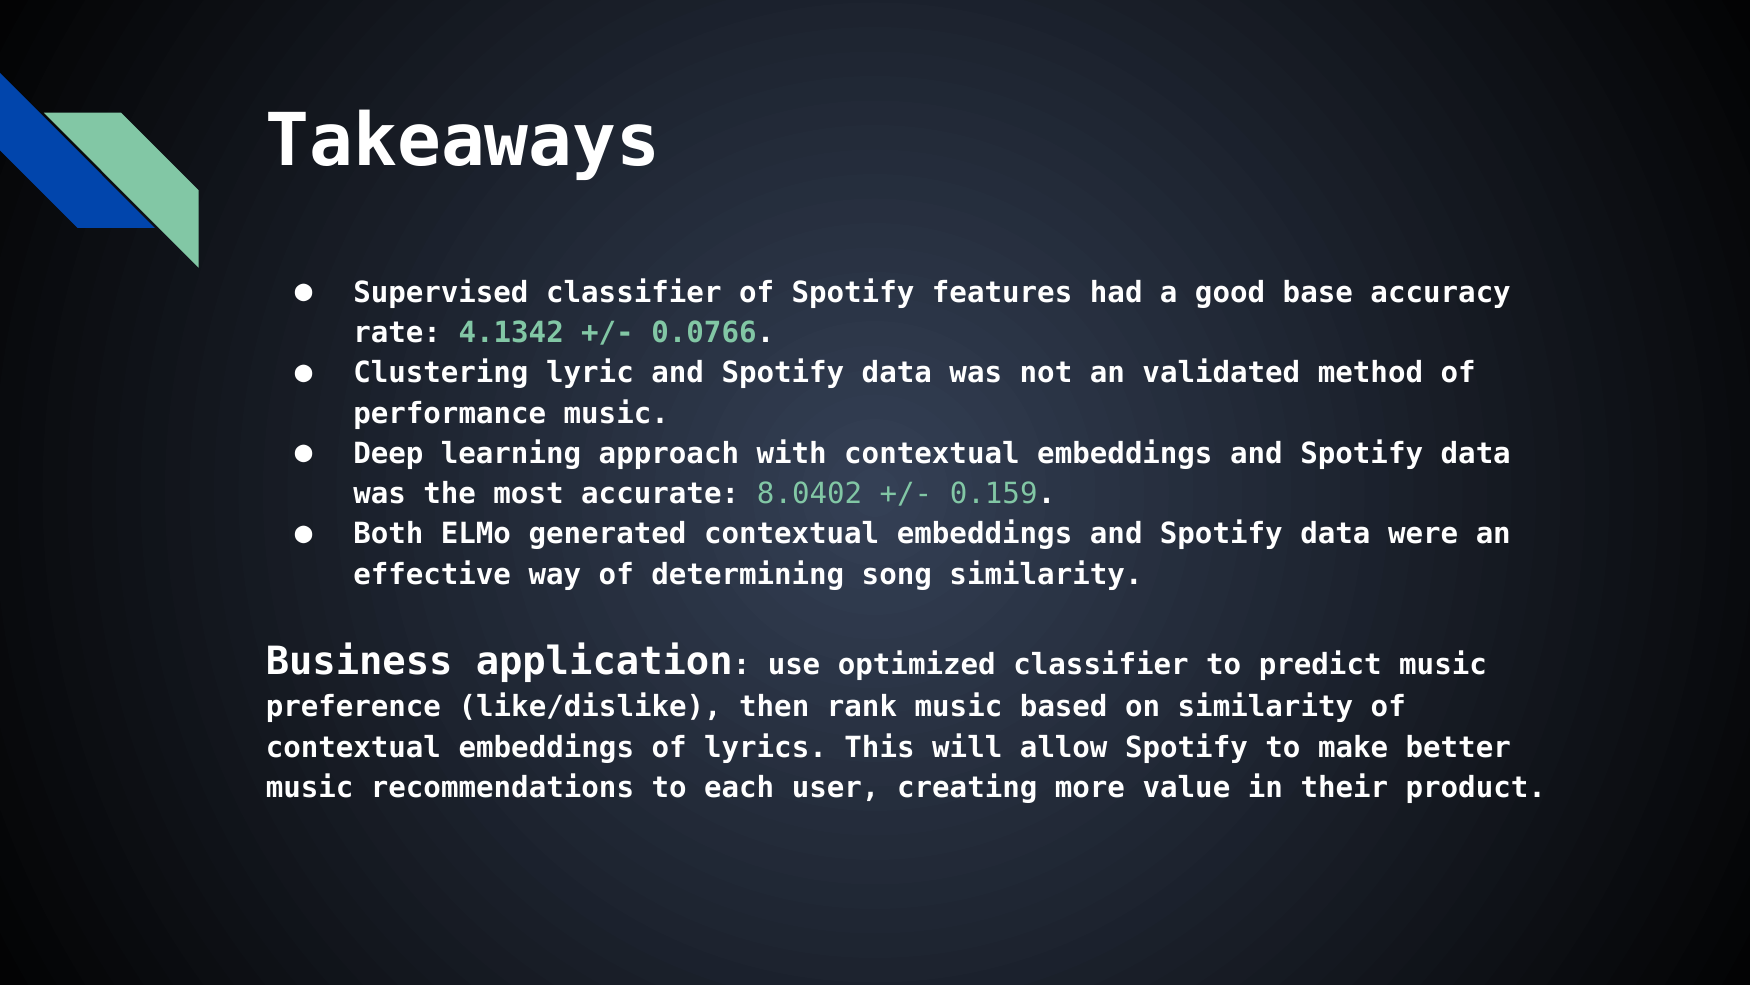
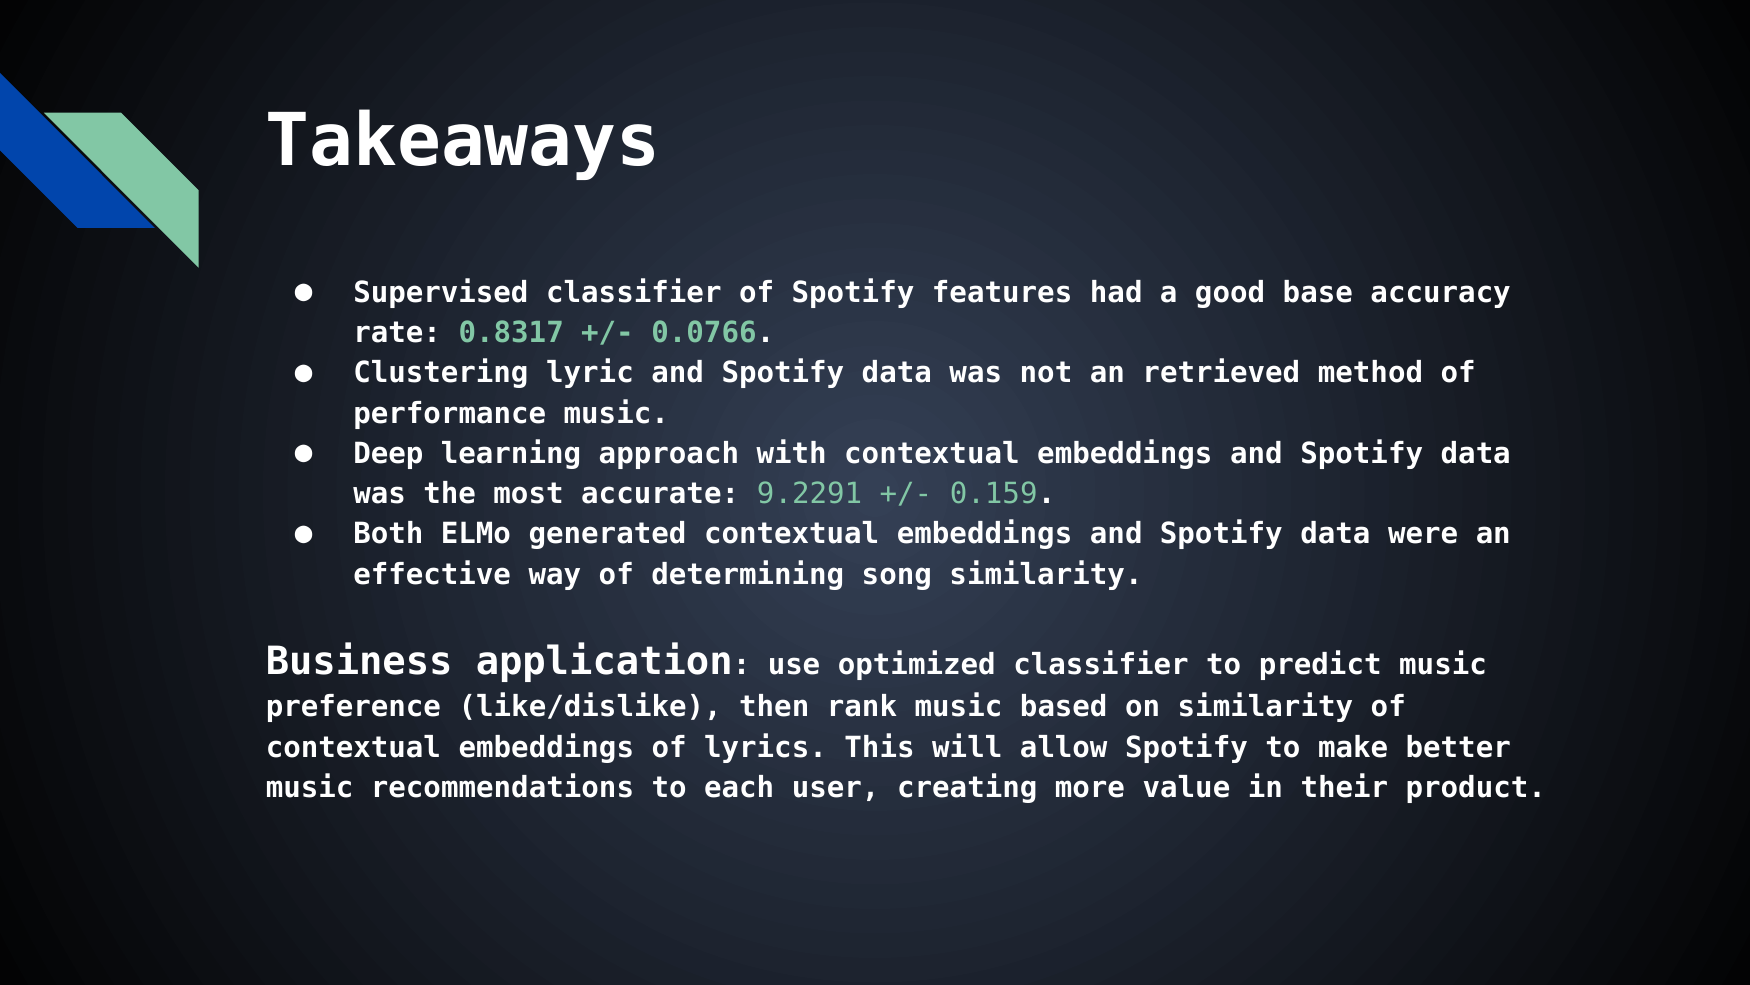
4.1342: 4.1342 -> 0.8317 (511, 333)
validated: validated -> retrieved (1221, 373)
8.0402: 8.0402 -> 9.2291 (810, 494)
